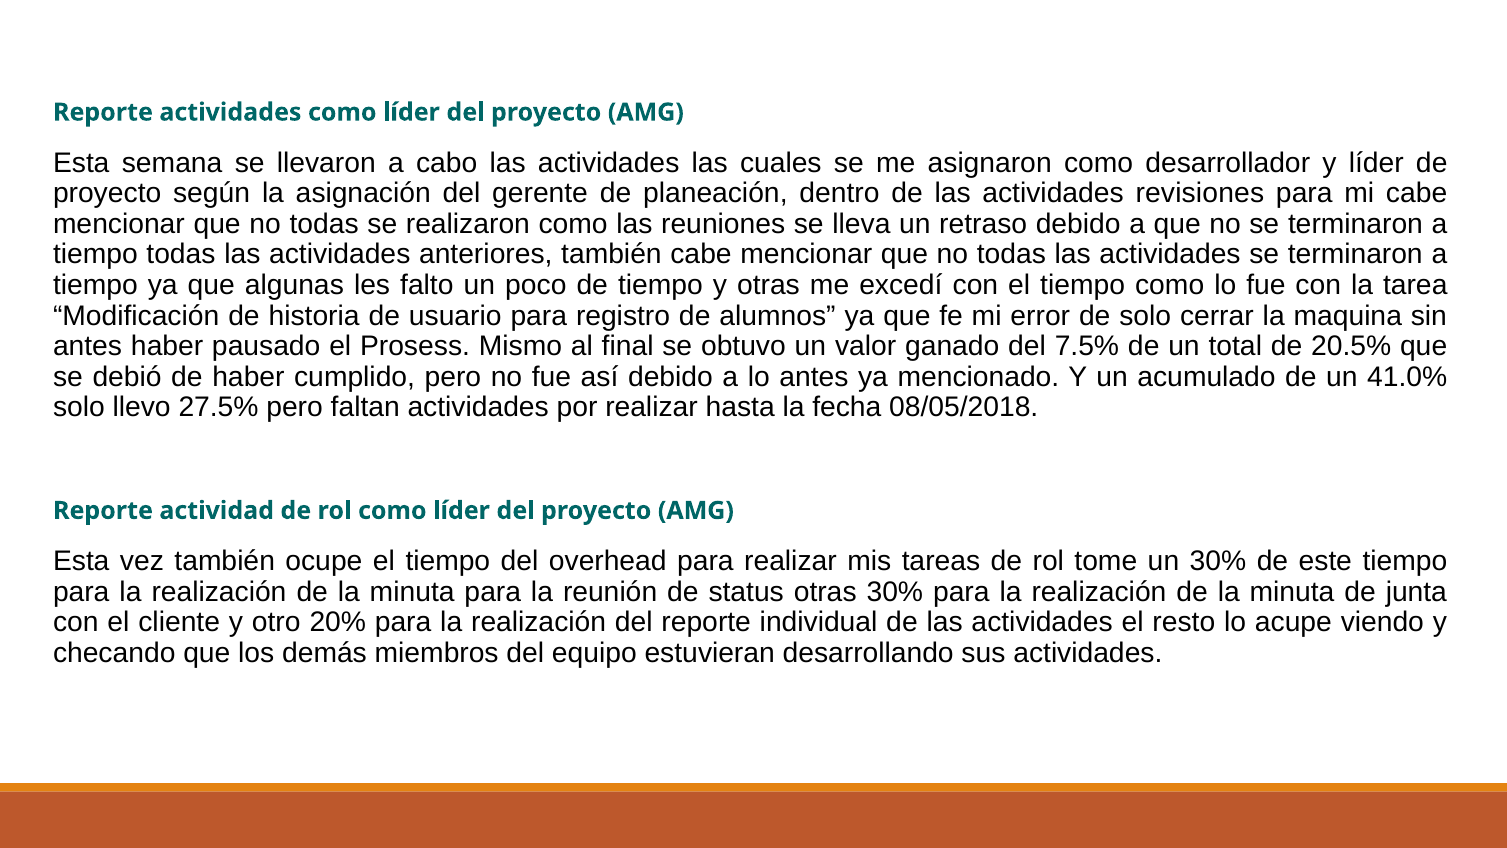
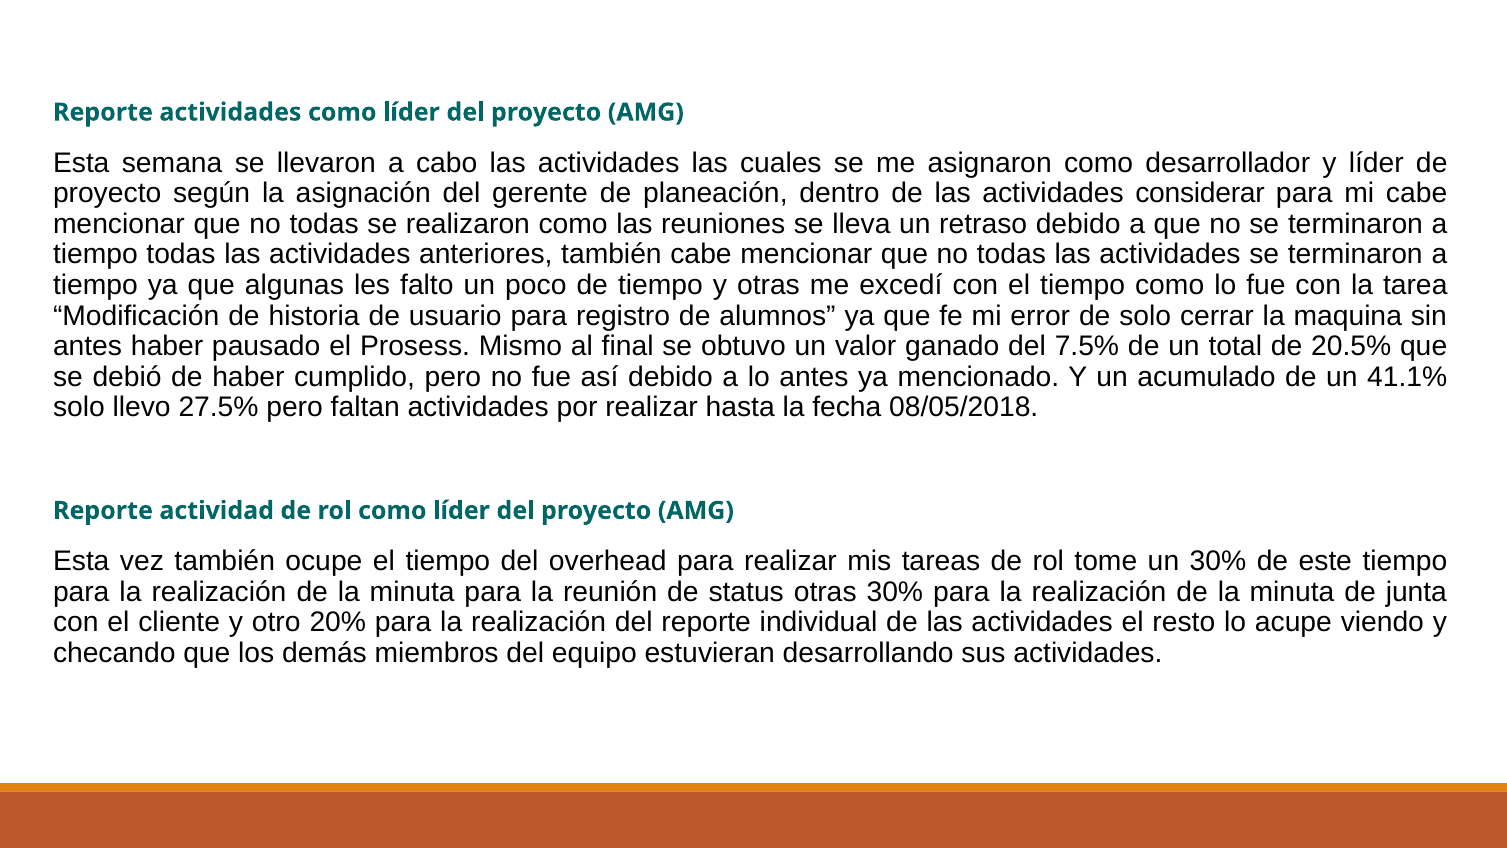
revisiones: revisiones -> considerar (1200, 193)
41.0%: 41.0% -> 41.1% (1407, 377)
